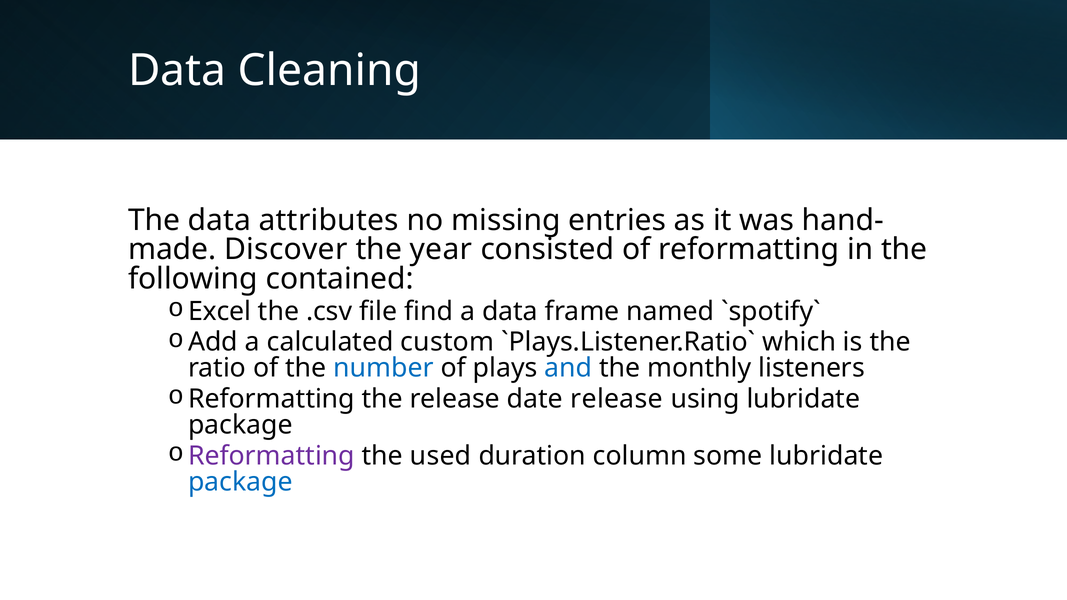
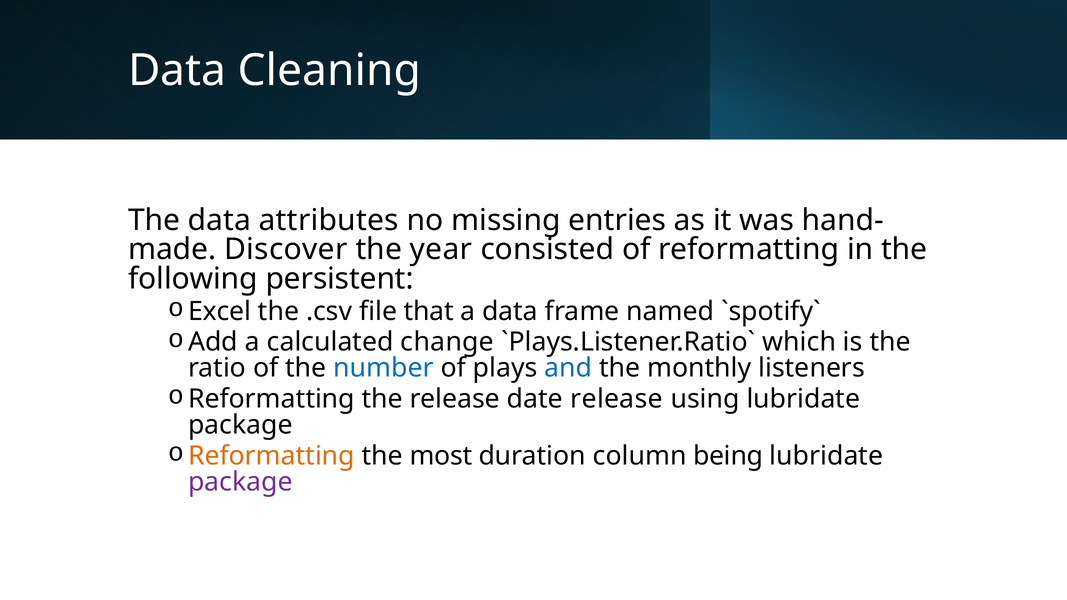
contained: contained -> persistent (340, 279)
find: find -> that (429, 311)
custom: custom -> change (447, 342)
Reformatting colour: purple -> orange (271, 456)
used: used -> most (441, 456)
some: some -> being (728, 456)
package colour: blue -> purple (240, 482)
